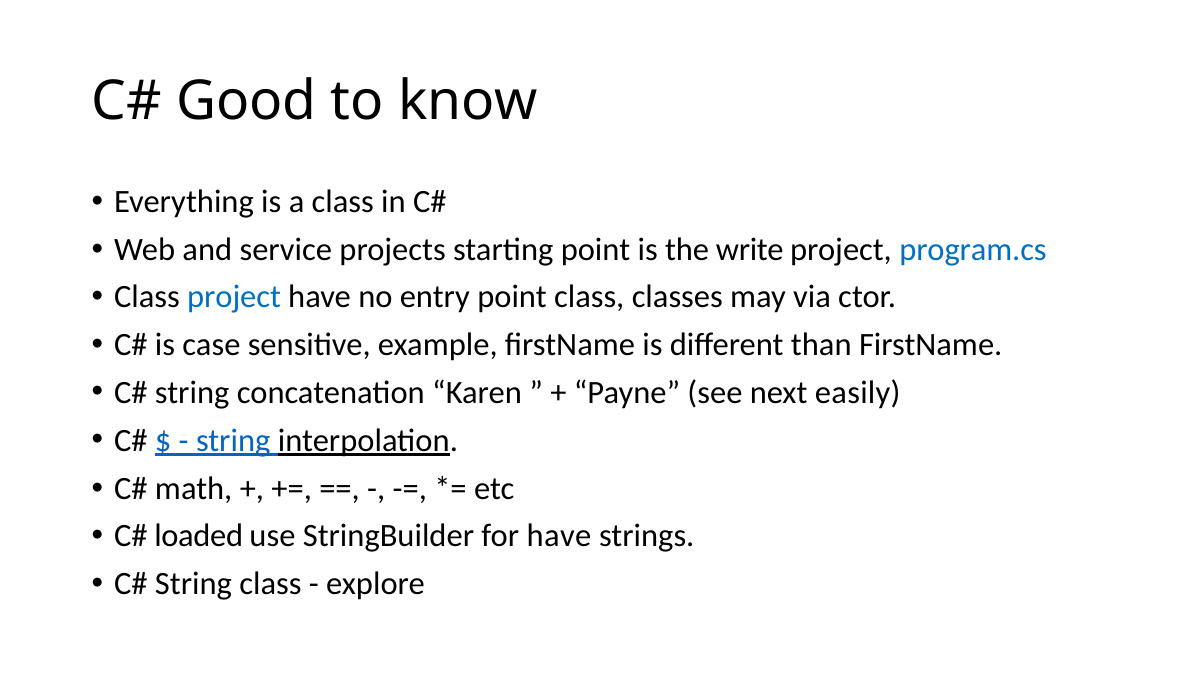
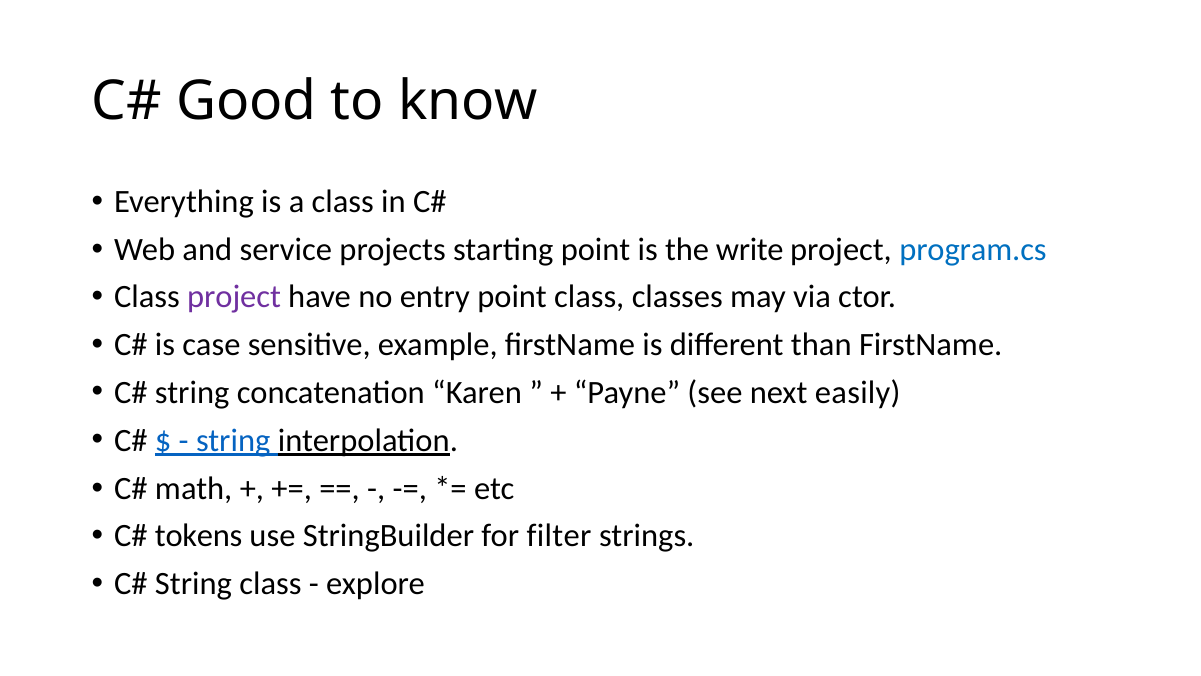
project colour: blue -> purple (234, 297)
loaded: loaded -> tokens (199, 536)
for have: have -> filter (559, 536)
